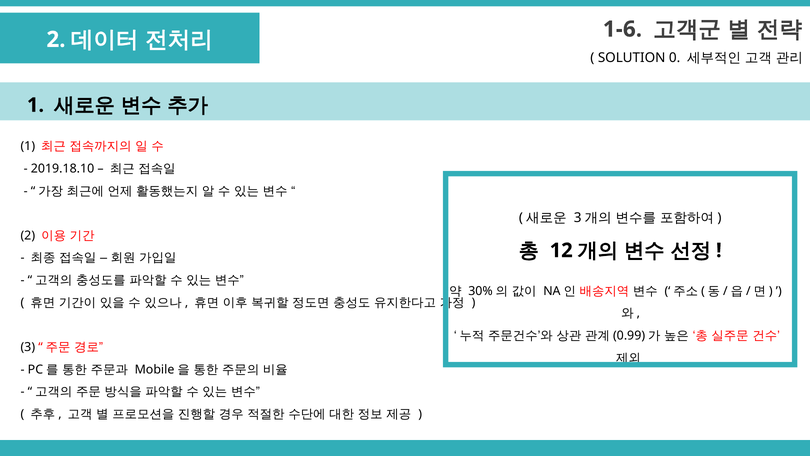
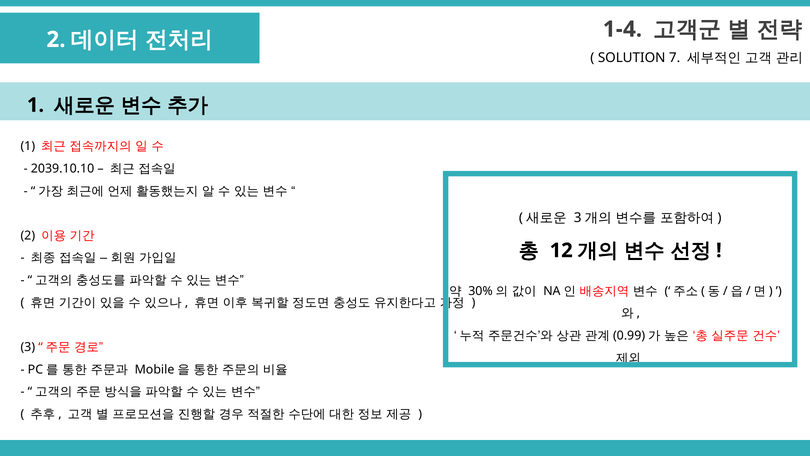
1-6: 1-6 -> 1-4 (622, 29)
0: 0 -> 7 (675, 58)
2019.18.10: 2019.18.10 -> 2039.10.10 (63, 169)
